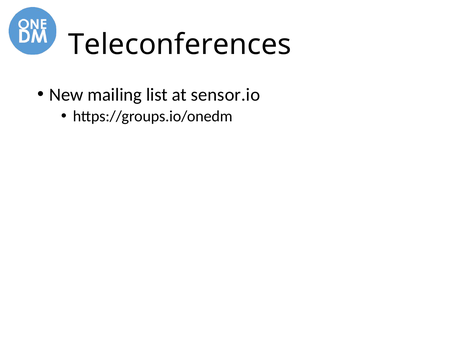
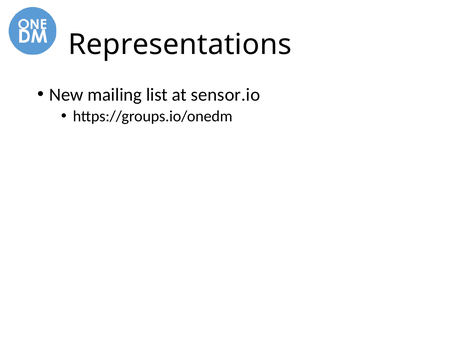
Teleconferences: Teleconferences -> Representations (180, 45)
